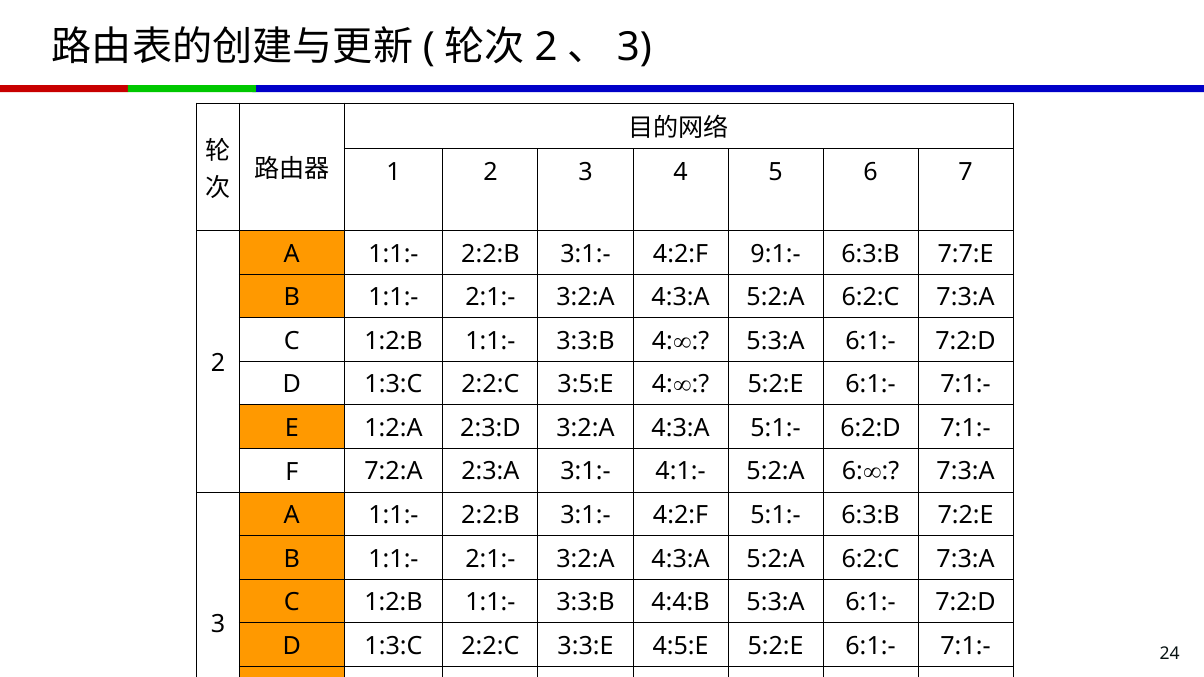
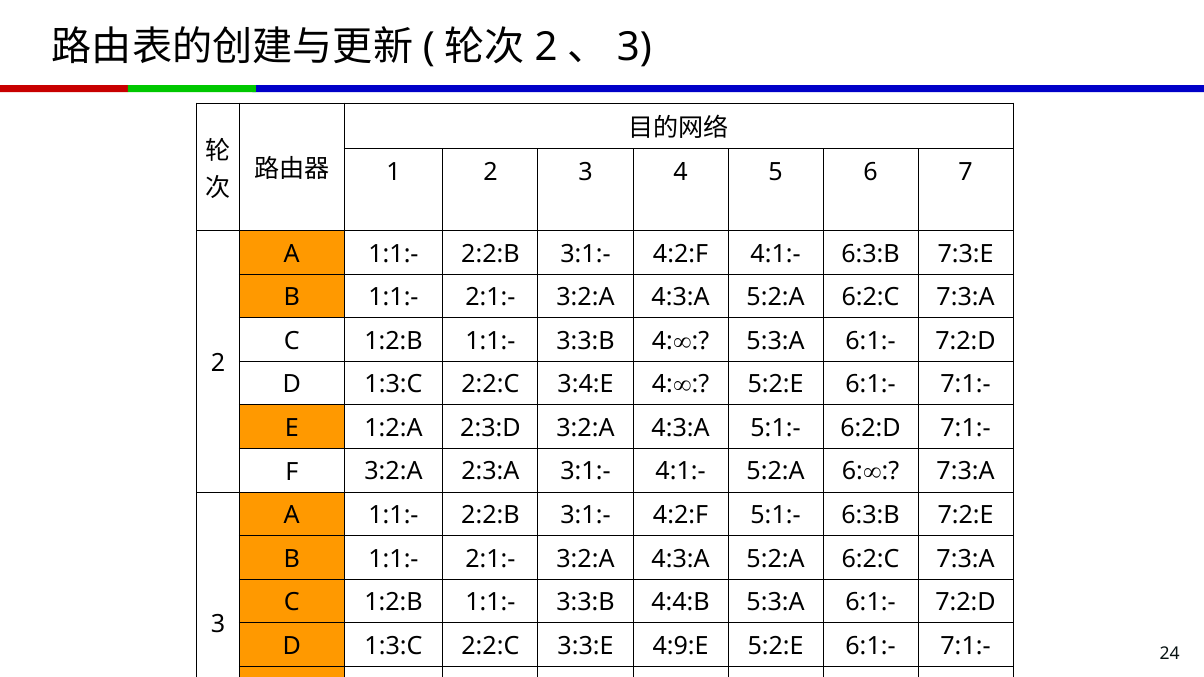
4:2:F 9:1:-: 9:1:- -> 4:1:- (776, 254)
7:7:E: 7:7:E -> 7:3:E (966, 254)
3:5:E: 3:5:E -> 3:4:E (586, 385)
F 7:2:A: 7:2:A -> 3:2:A (393, 472)
4:5:E: 4:5:E -> 4:9:E (681, 646)
